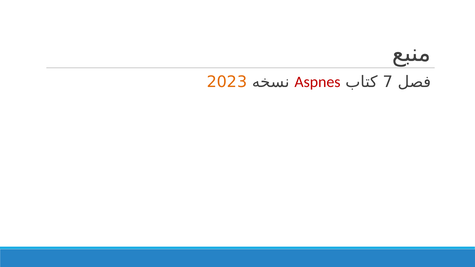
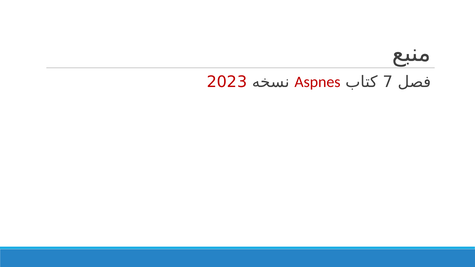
2023 colour: orange -> red (227, 82)
